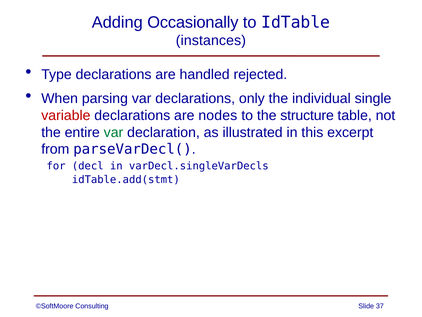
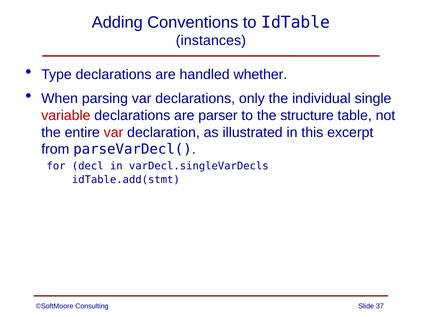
Occasionally: Occasionally -> Conventions (193, 22)
rejected: rejected -> whether (260, 74)
nodes: nodes -> parser (218, 115)
var colour: green -> red (114, 132)
